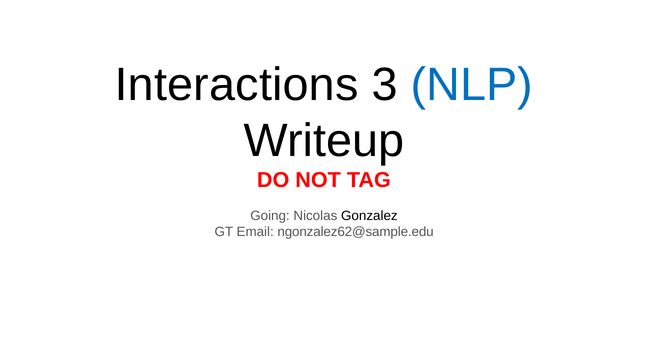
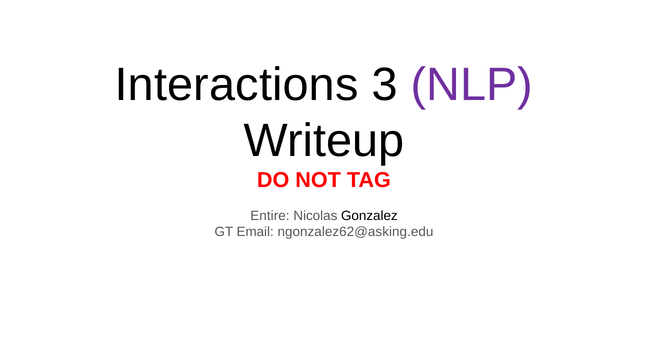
NLP colour: blue -> purple (472, 85)
Going: Going -> Entire (270, 216)
ngonzalez62@sample.edu: ngonzalez62@sample.edu -> ngonzalez62@asking.edu (355, 232)
